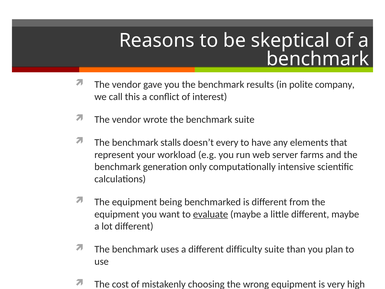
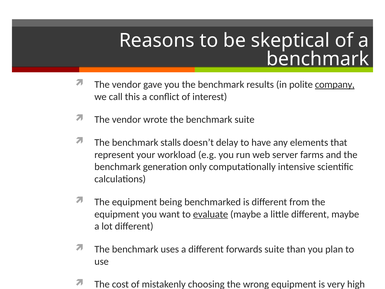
company underline: none -> present (335, 84)
every: every -> delay (227, 142)
difficulty: difficulty -> forwards (244, 249)
